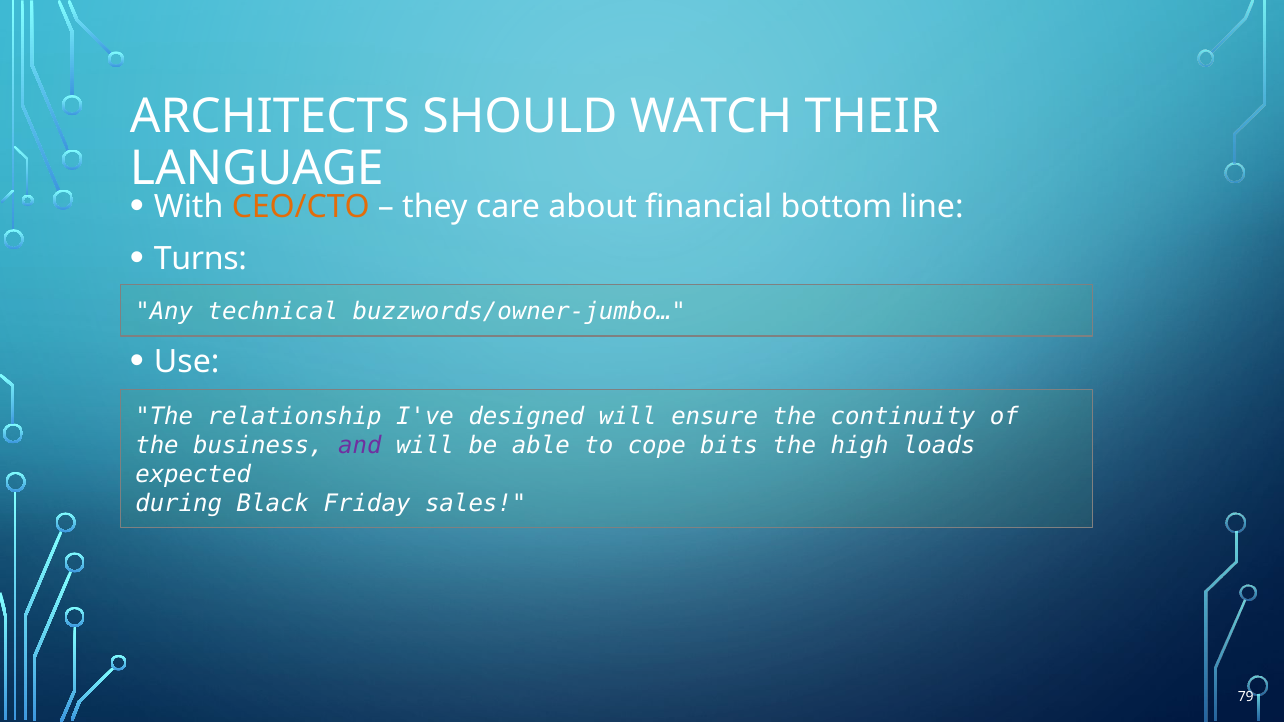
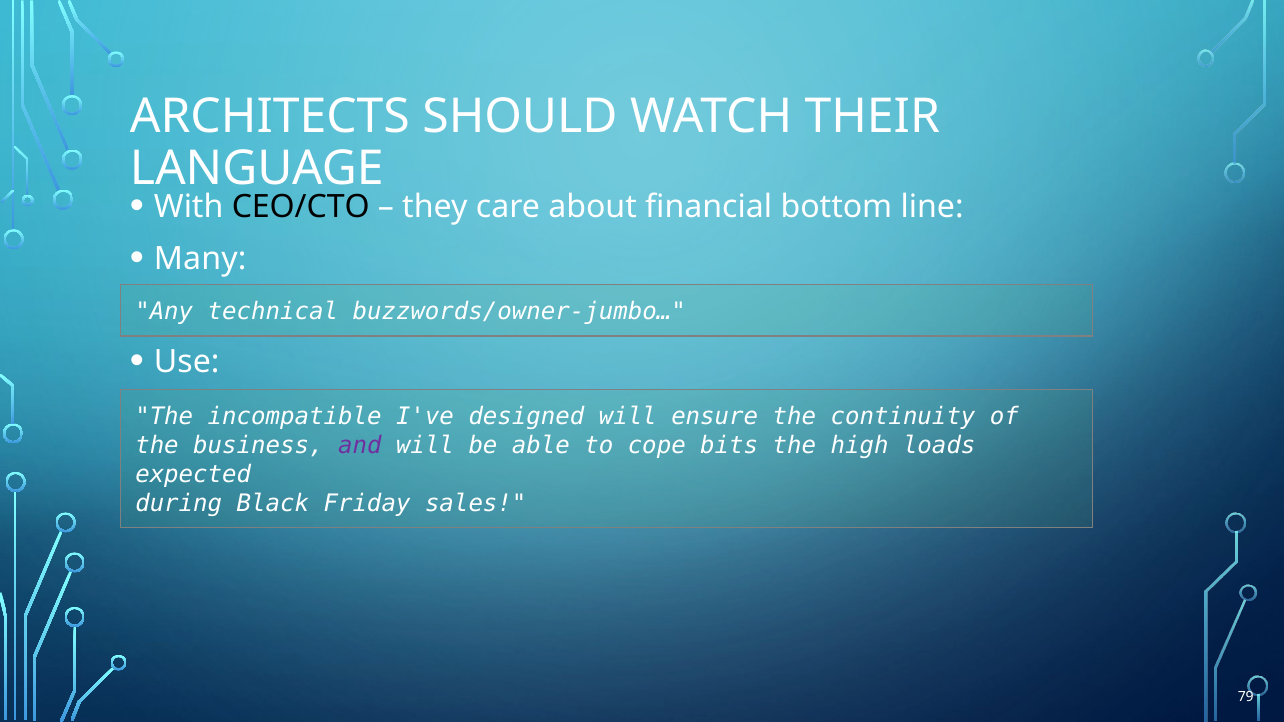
CEO/CTO colour: orange -> black (301, 207)
Turns: Turns -> Many (200, 259)
relationship: relationship -> incompatible (295, 417)
